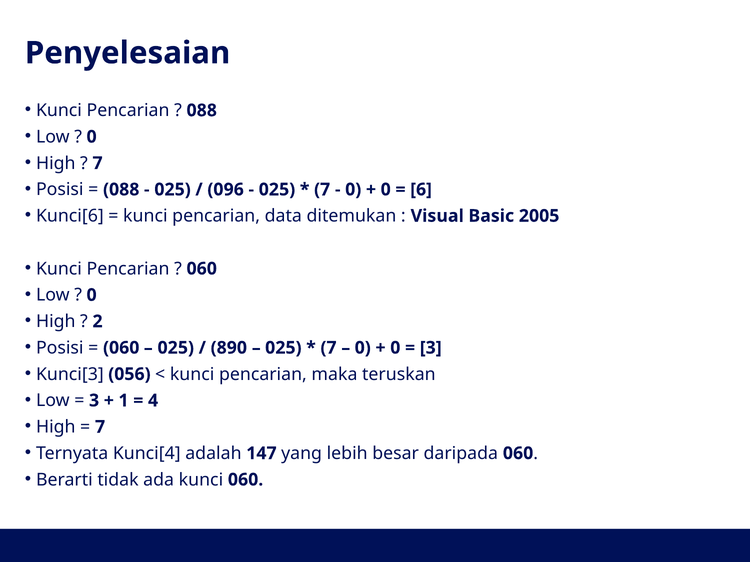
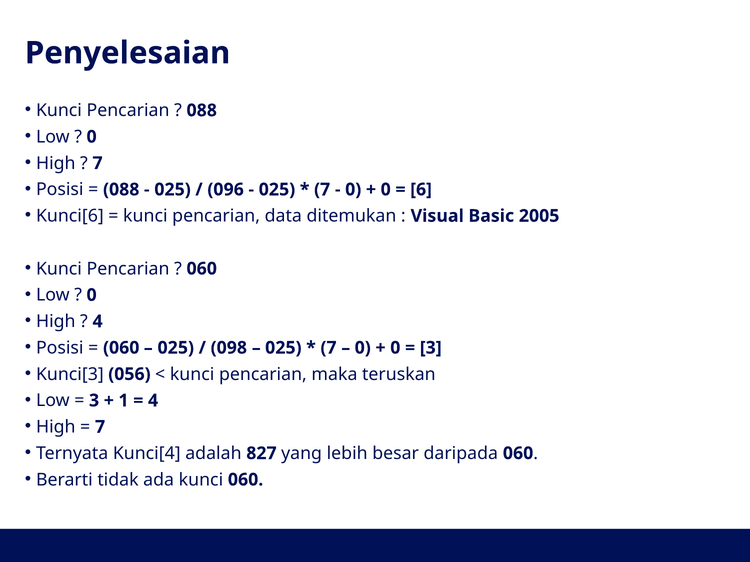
2: 2 -> 4 (98, 322)
890: 890 -> 098 (229, 348)
147: 147 -> 827 (261, 454)
